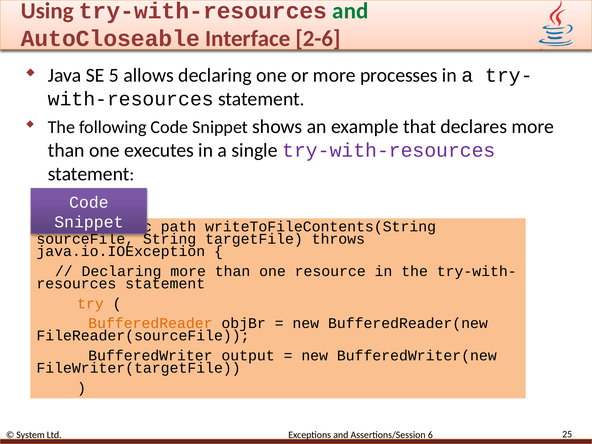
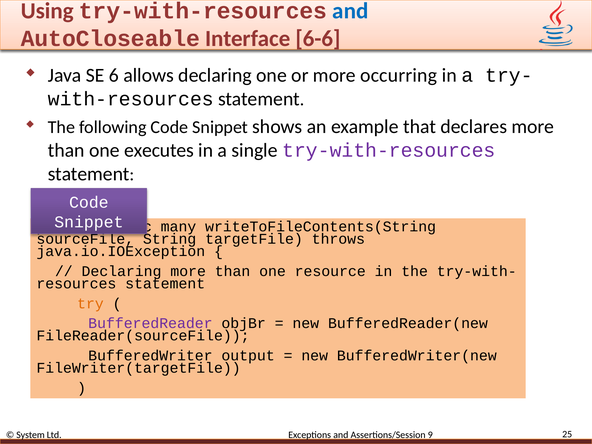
and colour: green -> blue (350, 11)
2-6: 2-6 -> 6-6 (318, 39)
5: 5 -> 6 (114, 75)
processes: processes -> occurring (399, 75)
path: path -> many (179, 227)
BufferedReader colour: orange -> purple (150, 323)
6: 6 -> 9 (430, 435)
